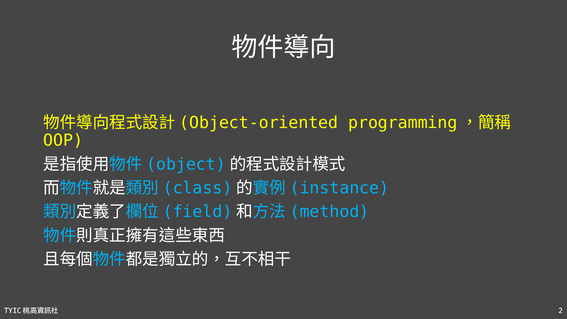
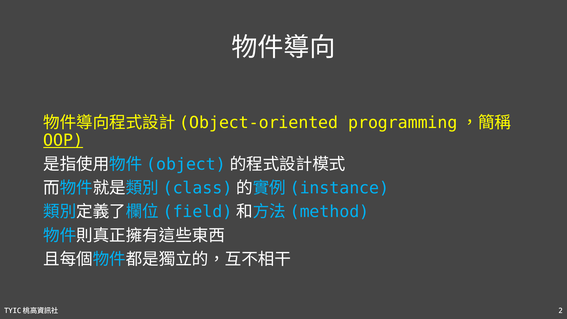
OOP underline: none -> present (63, 140)
